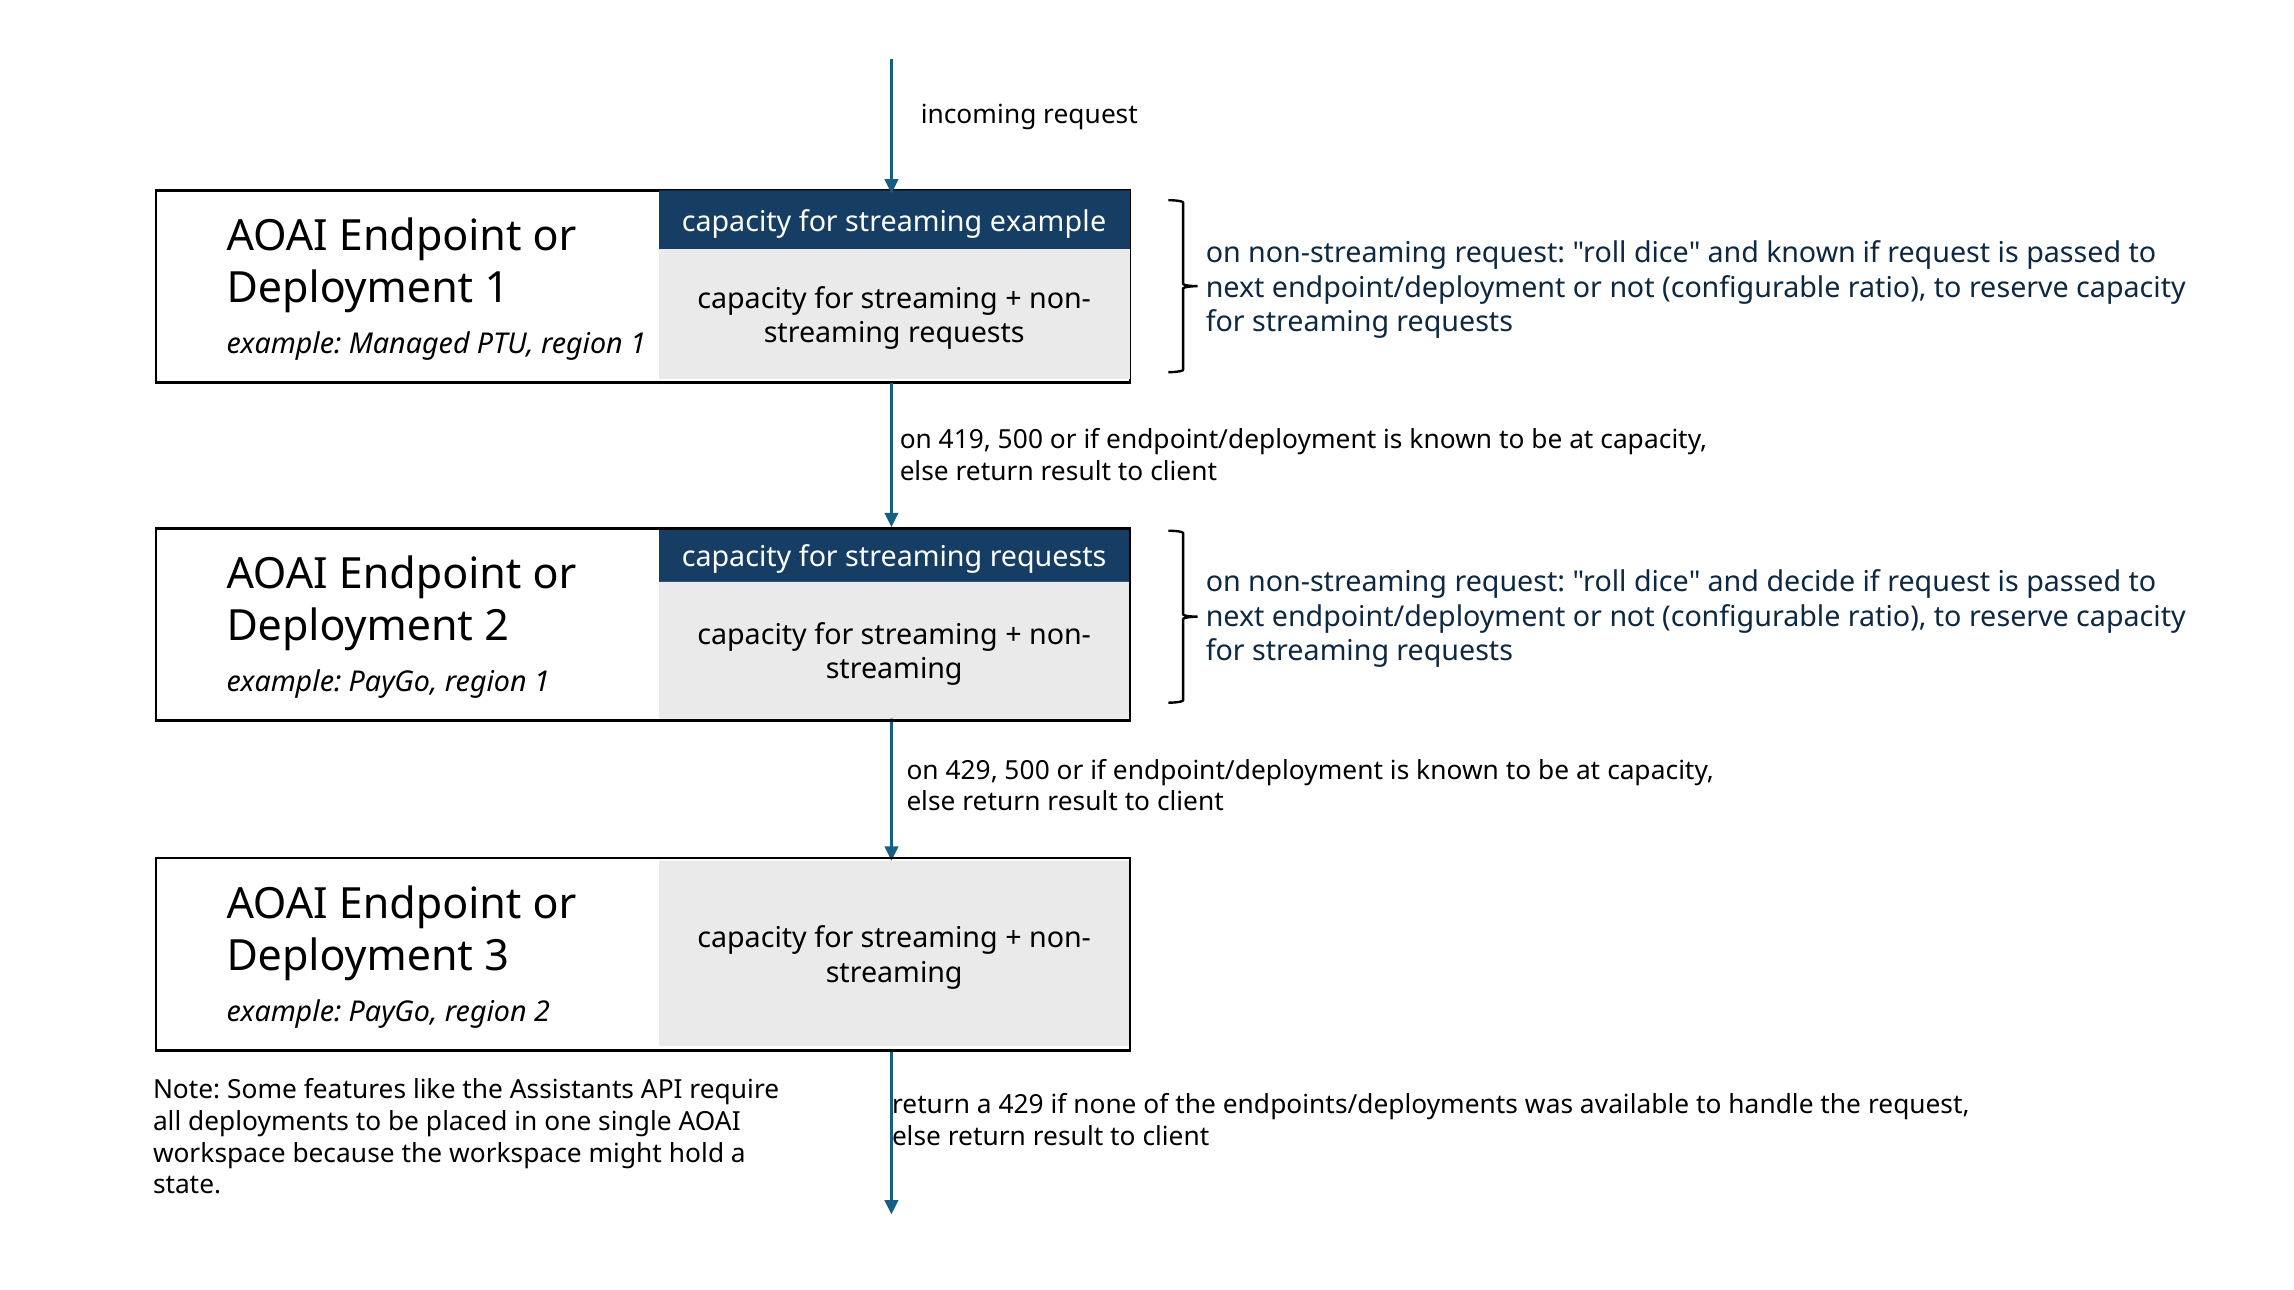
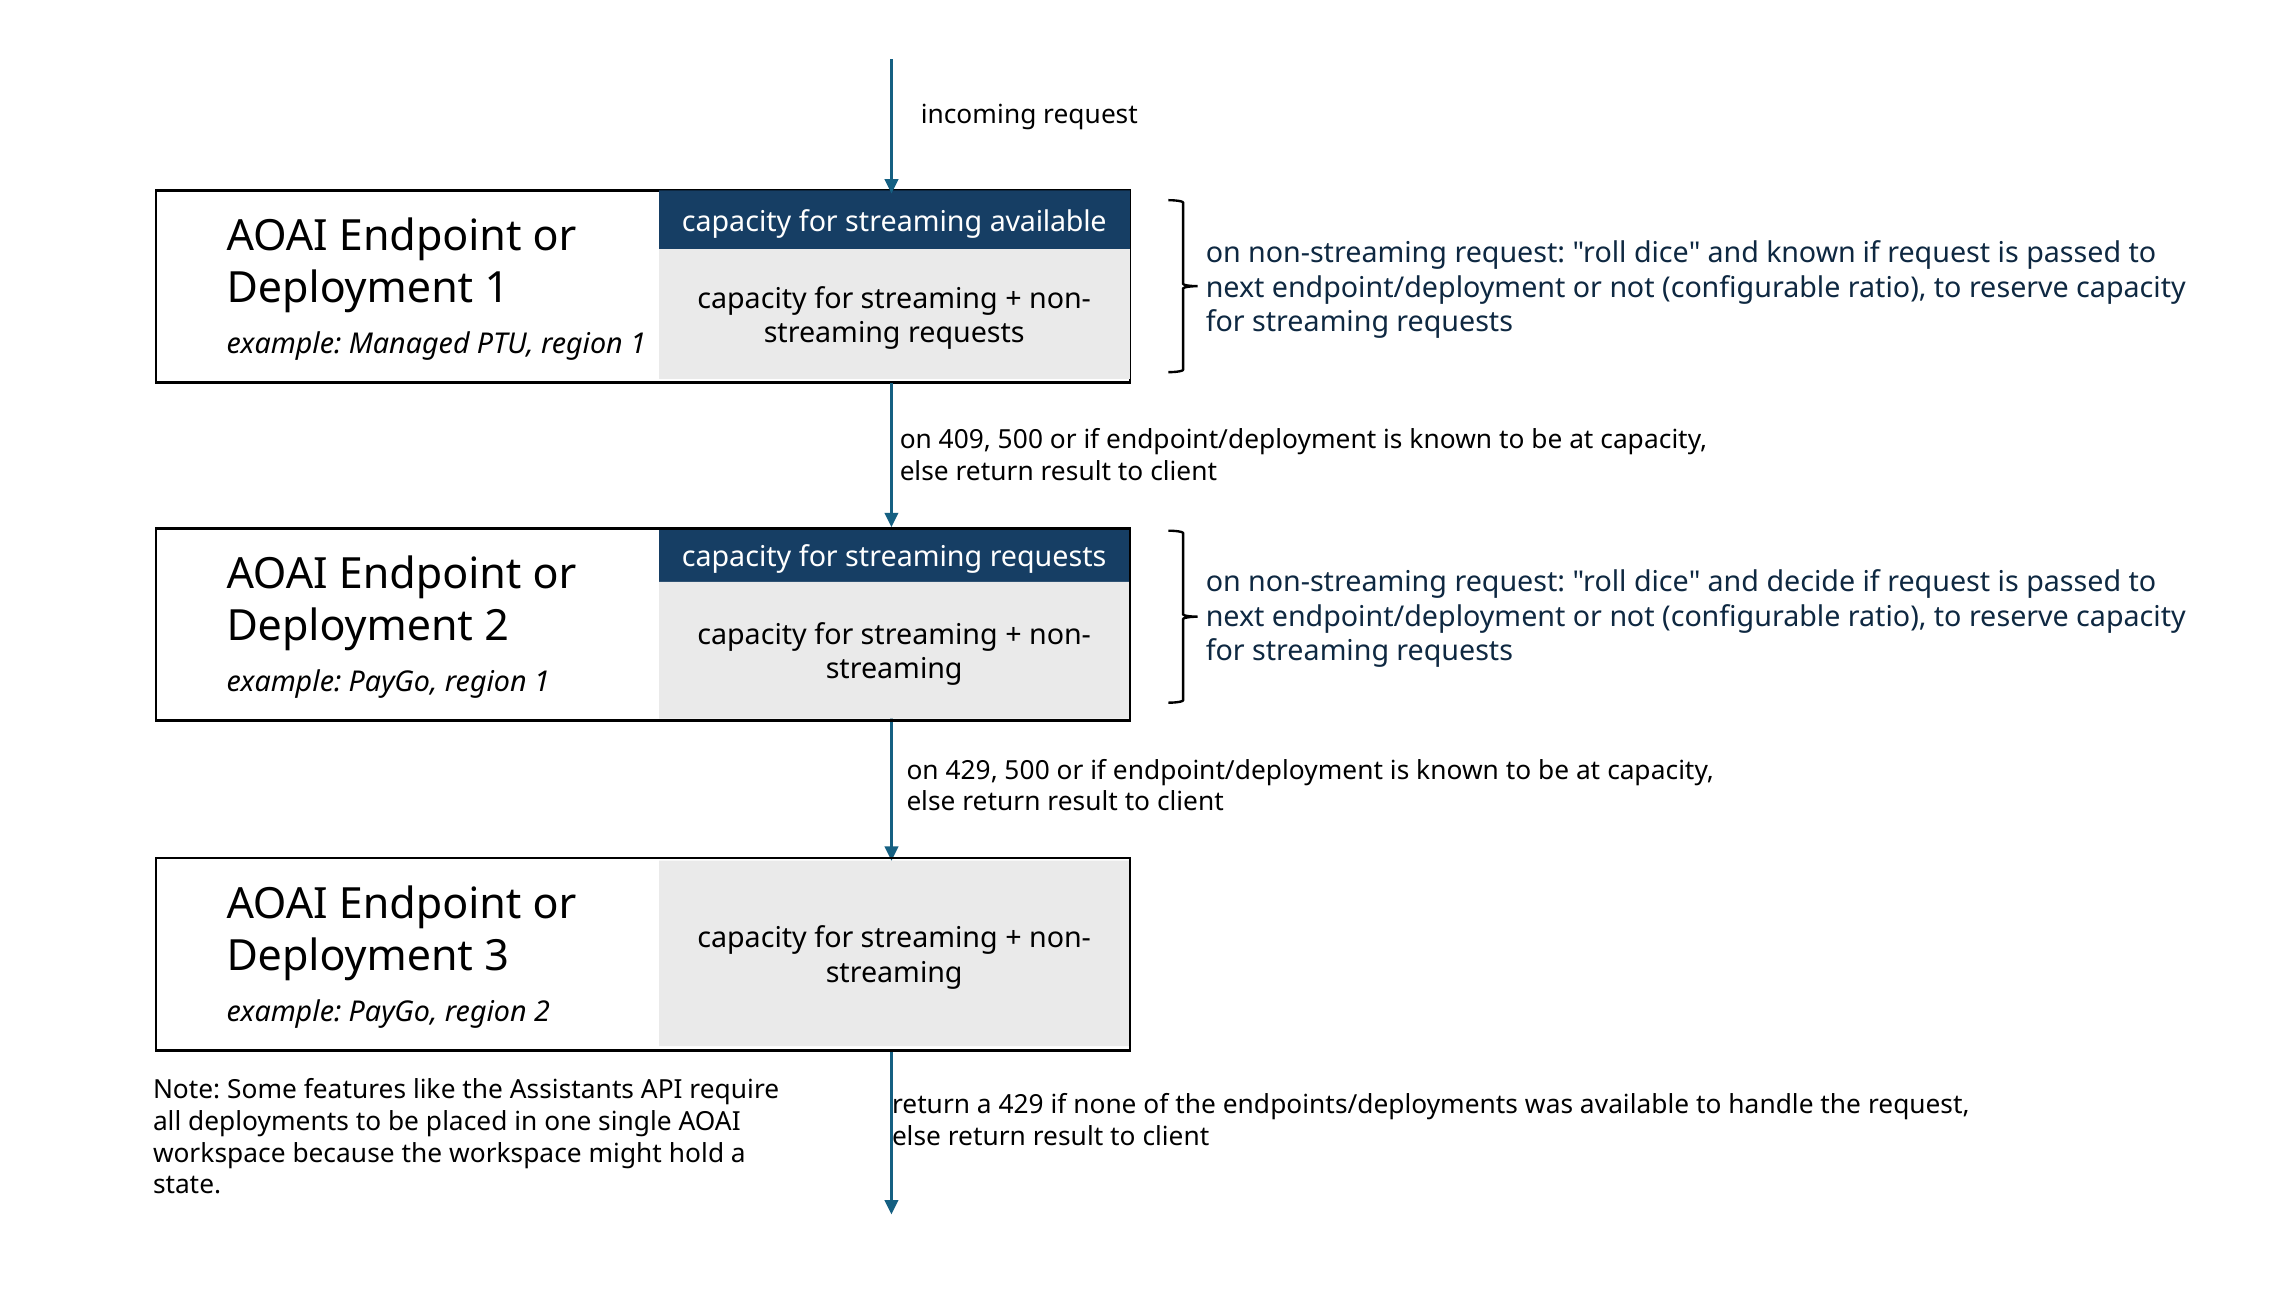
streaming example: example -> available (1048, 222)
419: 419 -> 409 (965, 440)
